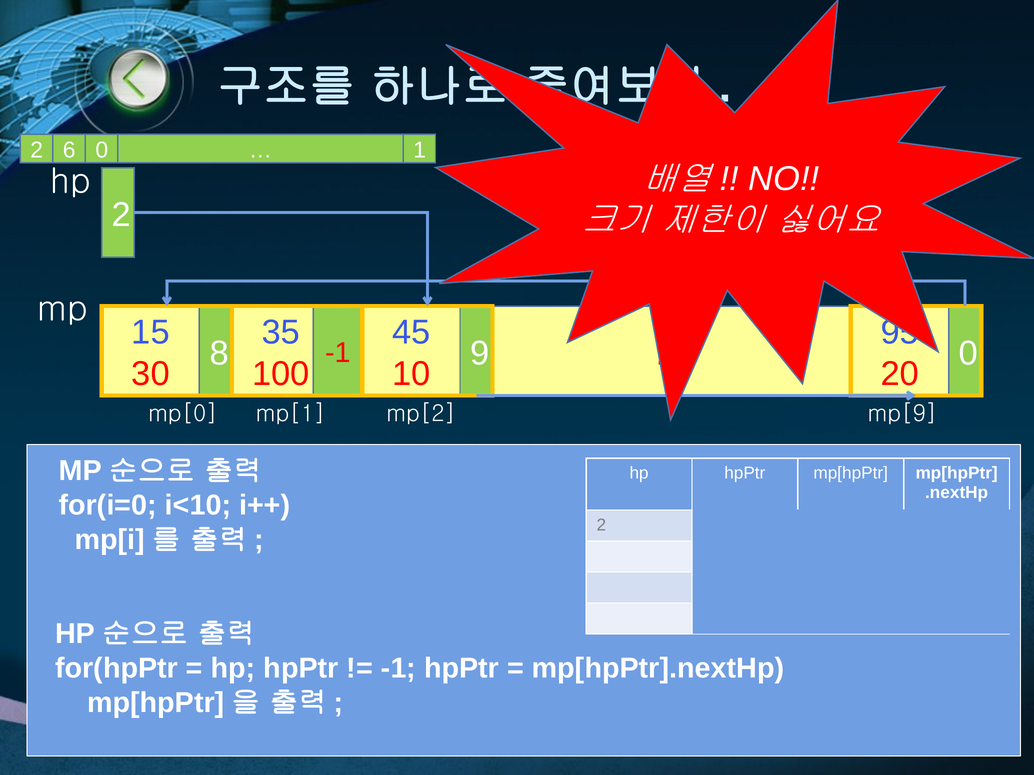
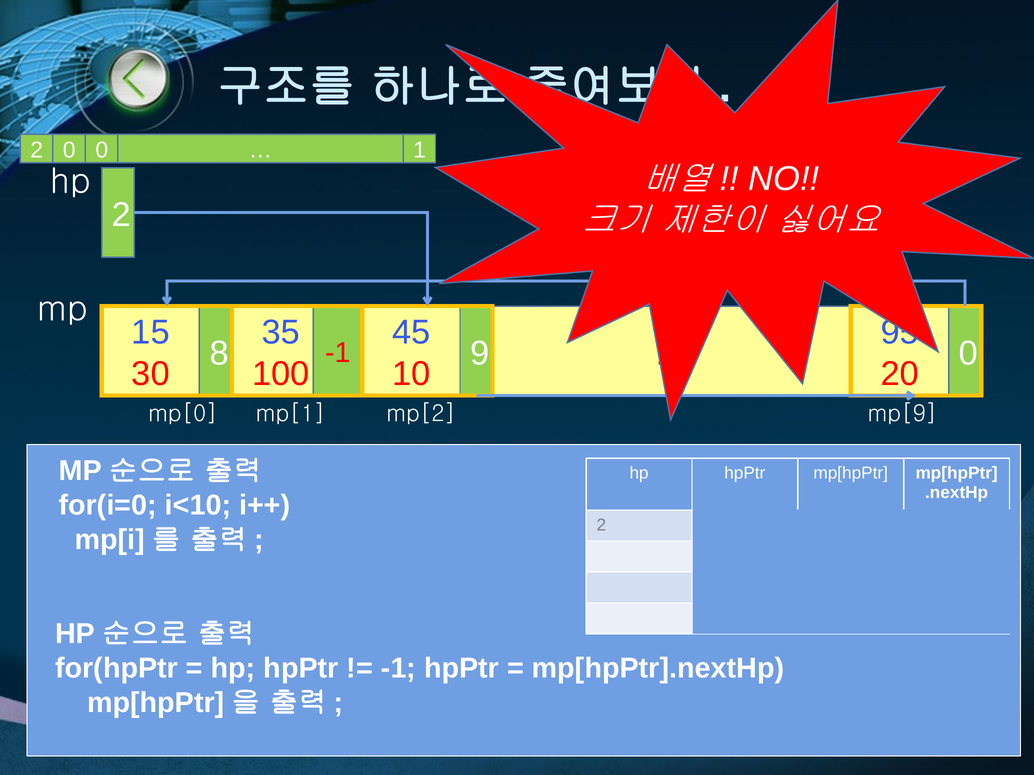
2 6: 6 -> 0 (69, 150)
